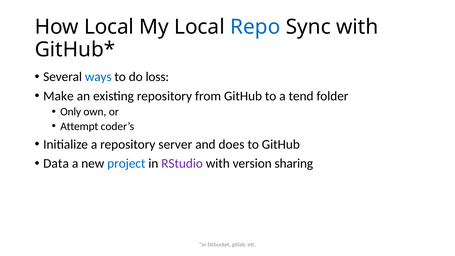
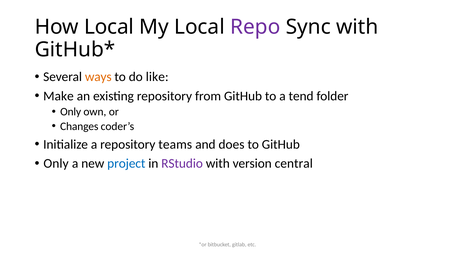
Repo colour: blue -> purple (255, 27)
ways colour: blue -> orange (98, 77)
loss: loss -> like (157, 77)
Attempt: Attempt -> Changes (79, 126)
server: server -> teams (175, 144)
Data: Data -> Only (56, 163)
sharing: sharing -> central (294, 163)
